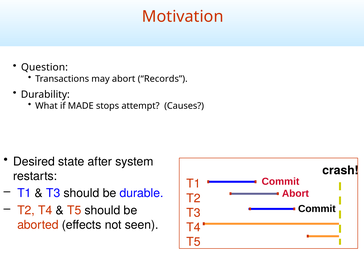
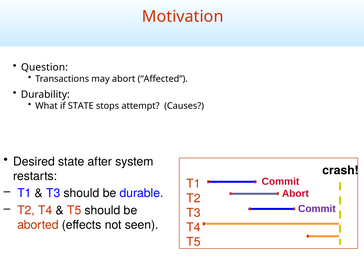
Records: Records -> Affected (163, 79)
if MADE: MADE -> STATE (81, 106)
Commit colour: black -> purple (317, 209)
